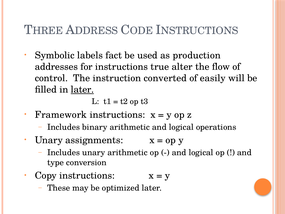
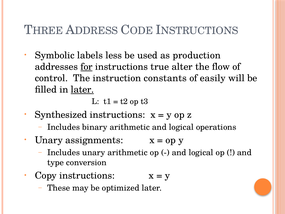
fact: fact -> less (114, 55)
for underline: none -> present (87, 67)
converted: converted -> constants (165, 78)
Framework: Framework -> Synthesized (61, 115)
